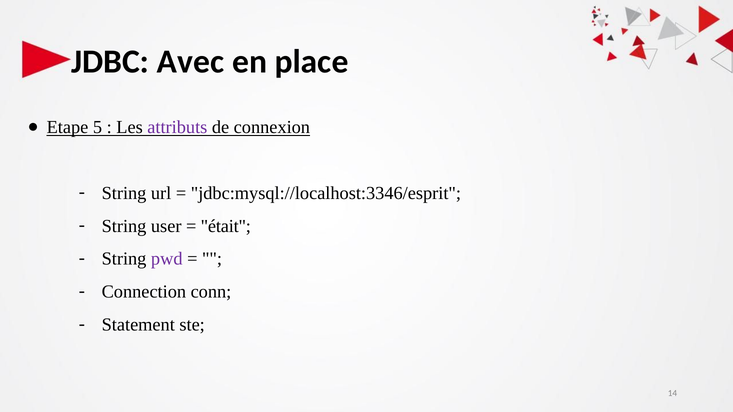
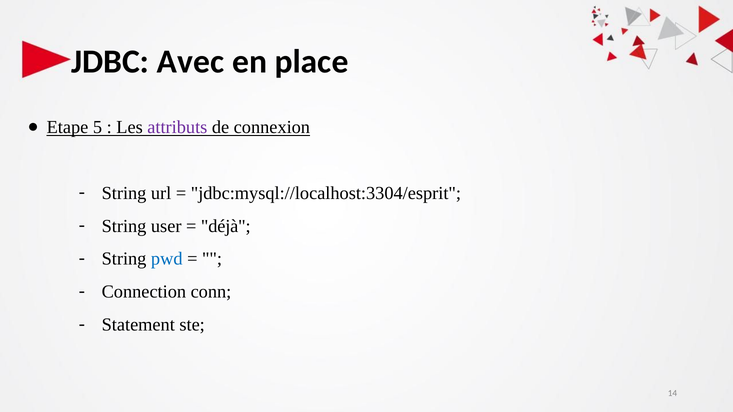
jdbc:mysql://localhost:3346/esprit: jdbc:mysql://localhost:3346/esprit -> jdbc:mysql://localhost:3304/esprit (326, 193)
était: était -> déjà (226, 226)
pwd colour: purple -> blue (167, 259)
